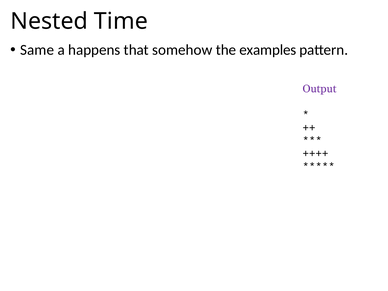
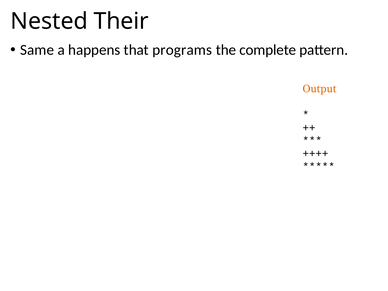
Time: Time -> Their (121, 21)
somehow: somehow -> programs (182, 50)
examples: examples -> complete (268, 50)
Output colour: purple -> orange (320, 89)
